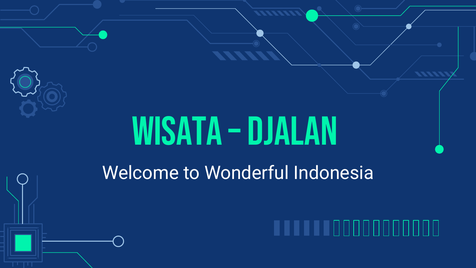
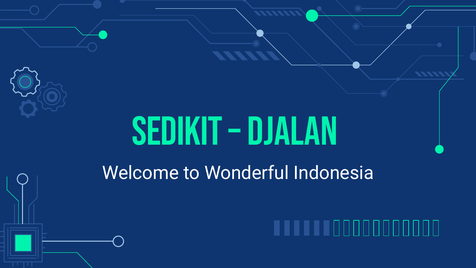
Wisata: Wisata -> Sedikit (177, 131)
